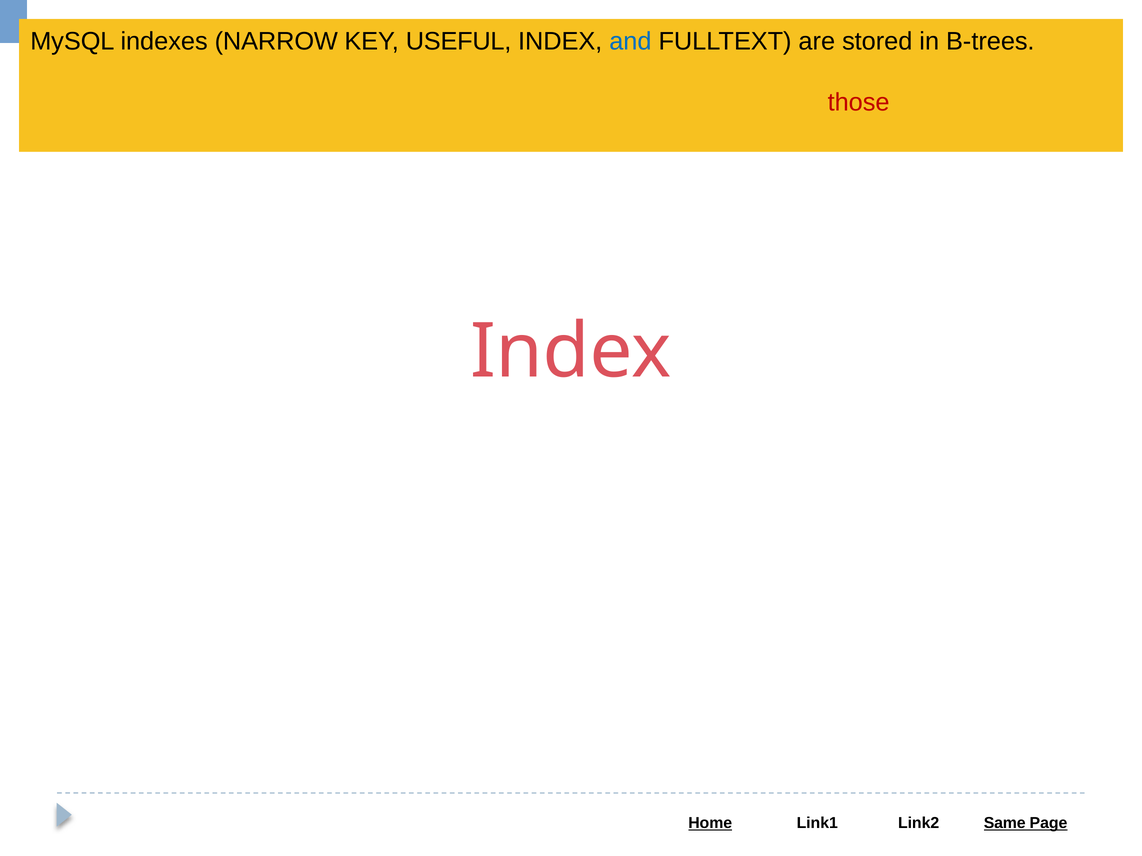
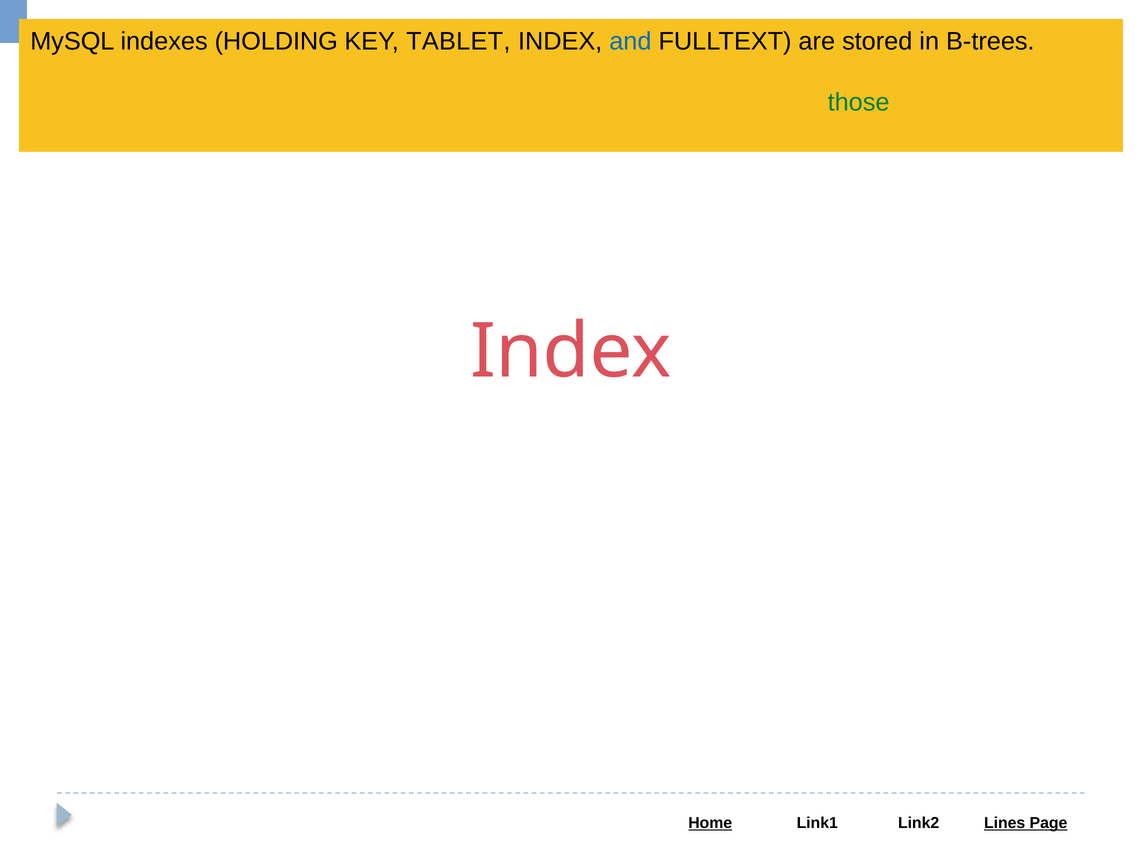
NARROW: NARROW -> HOLDING (276, 42)
USEFUL: USEFUL -> TABLET (458, 42)
those colour: red -> green (859, 102)
Same: Same -> Lines (1005, 823)
